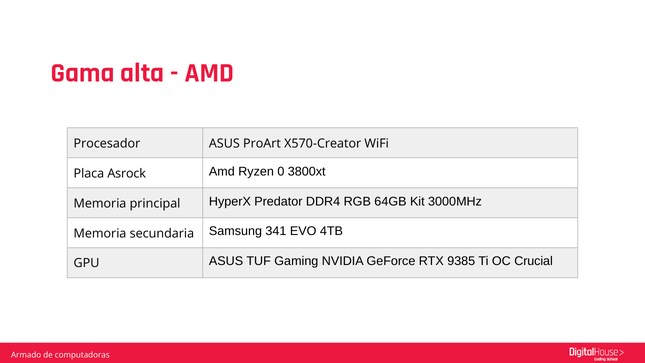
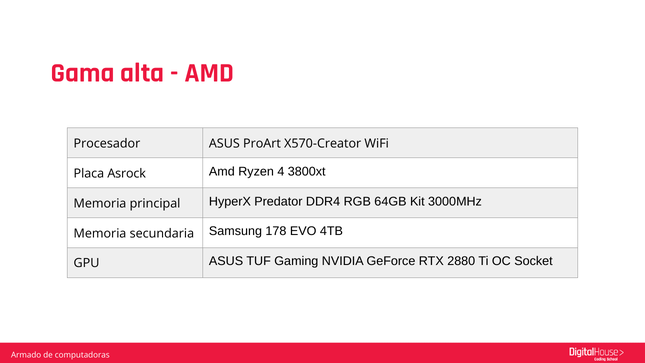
0: 0 -> 4 (281, 171)
341: 341 -> 178 (276, 231)
9385: 9385 -> 2880 (461, 261)
Crucial: Crucial -> Socket (533, 261)
